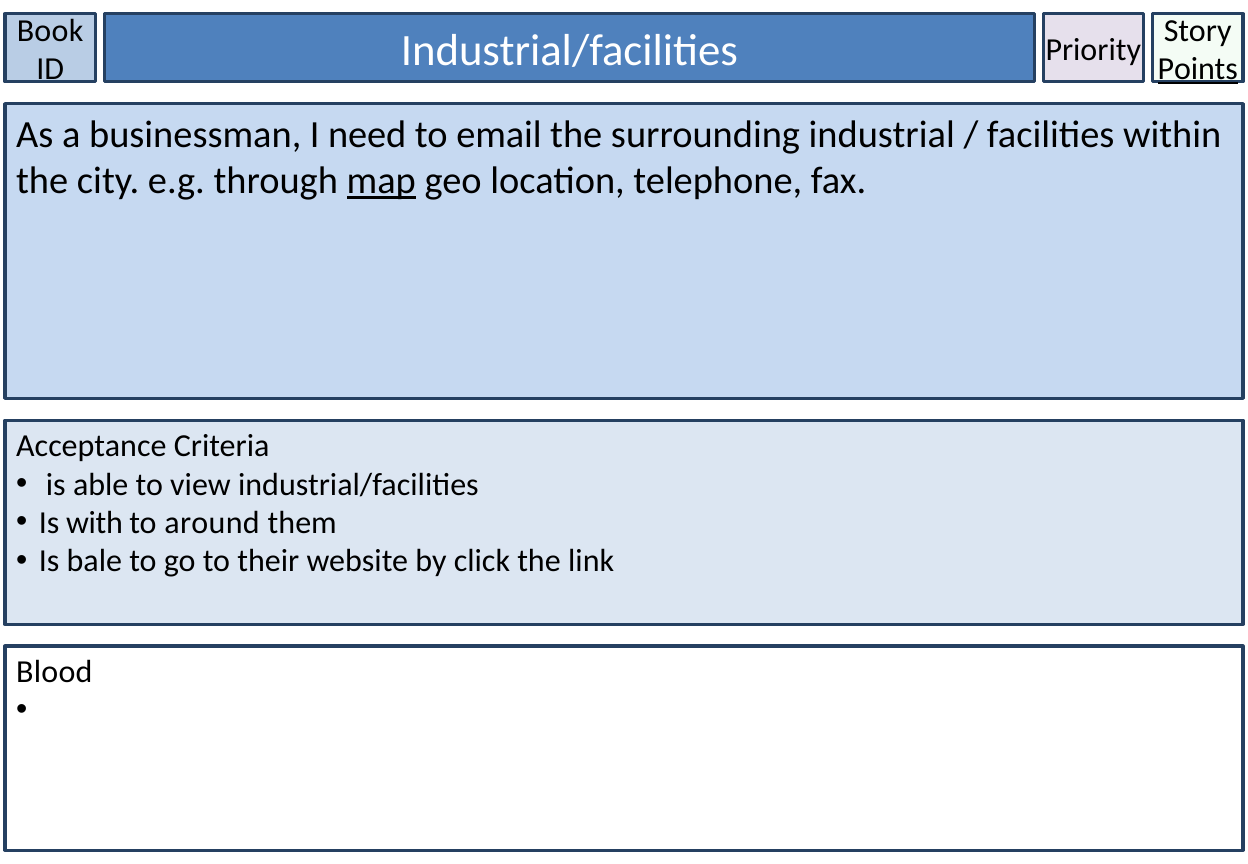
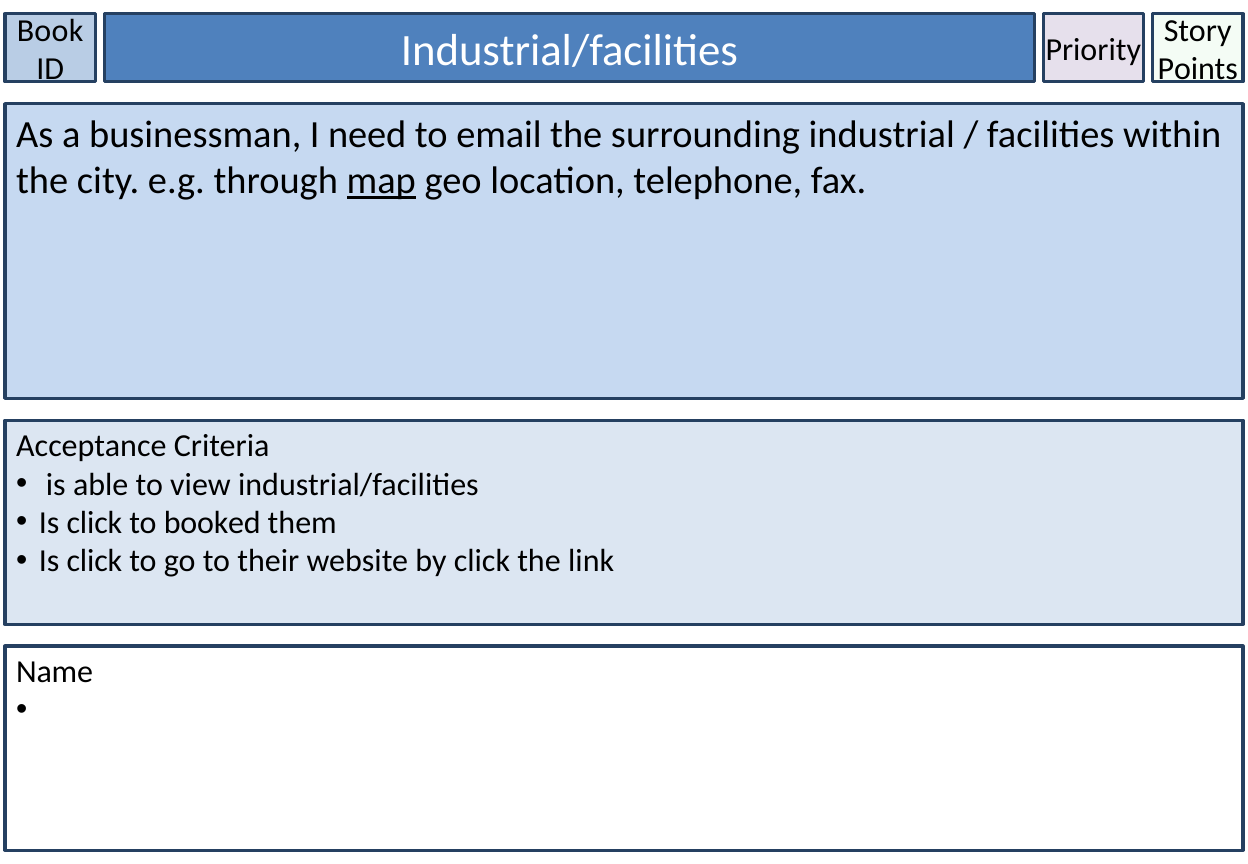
Points underline: present -> none (1198, 69)
with: with -> click (94, 523)
around: around -> booked (212, 523)
bale: bale -> click (94, 561)
Blood: Blood -> Name (55, 672)
